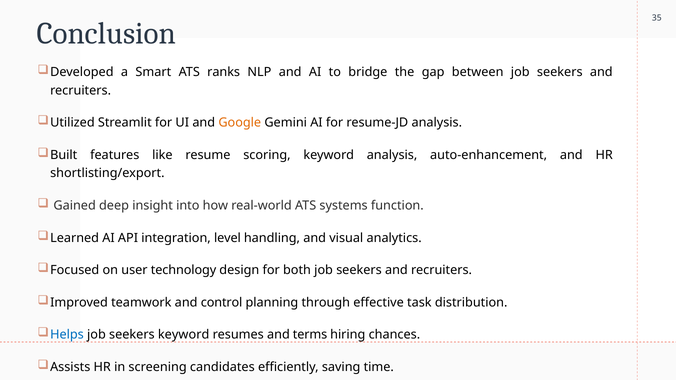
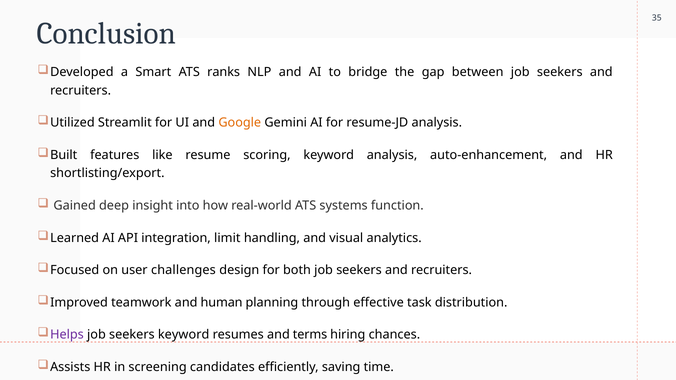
level: level -> limit (227, 238)
technology: technology -> challenges (183, 270)
control: control -> human (222, 303)
Helps colour: blue -> purple (67, 335)
